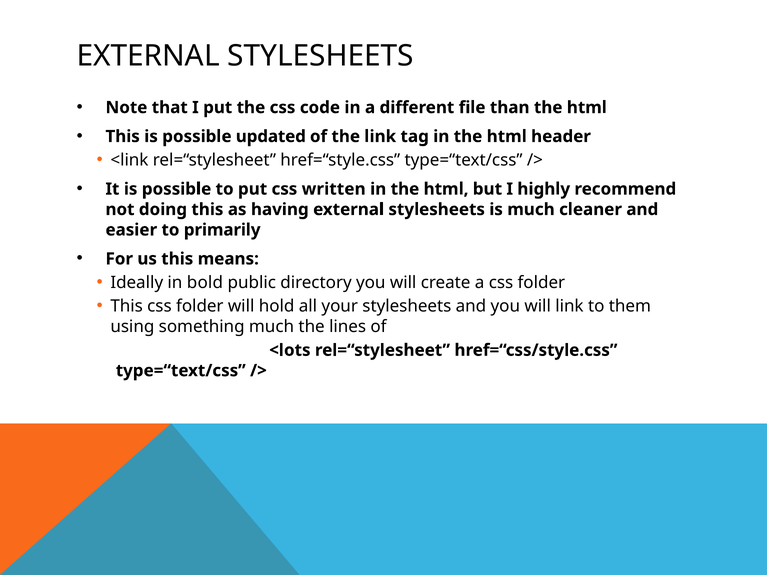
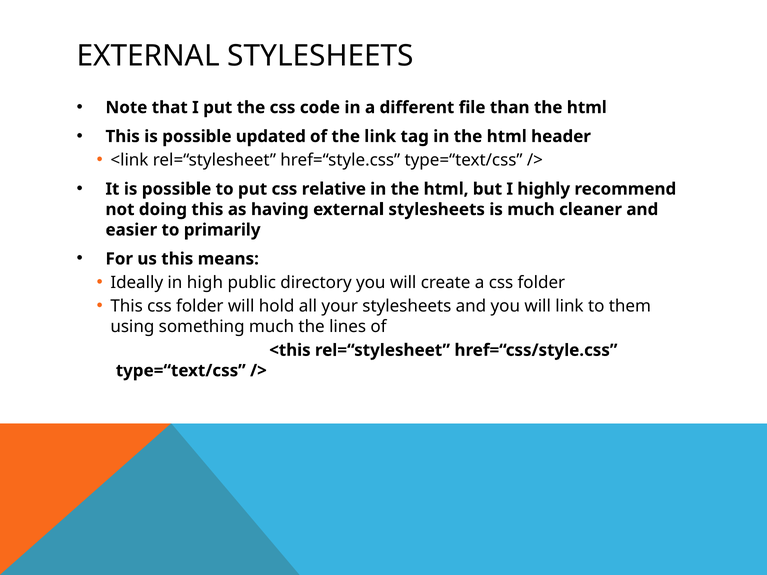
written: written -> relative (334, 189)
bold: bold -> high (205, 283)
<lots: <lots -> <this (290, 350)
